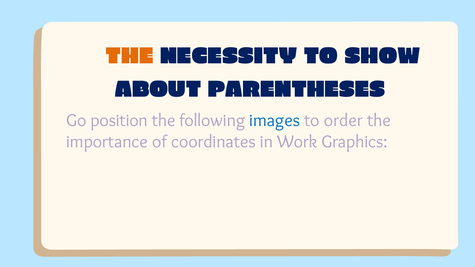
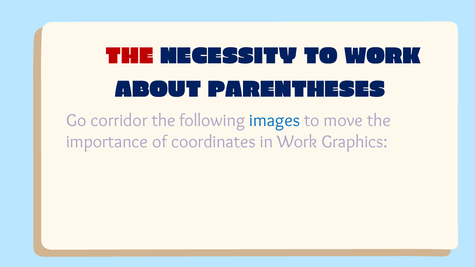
THE colour: orange -> red (130, 56)
TO SHOW: SHOW -> WORK (382, 56)
position: position -> corridor (119, 120)
order: order -> move (343, 120)
